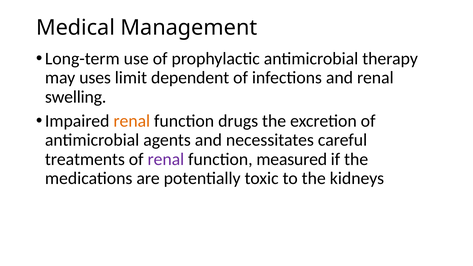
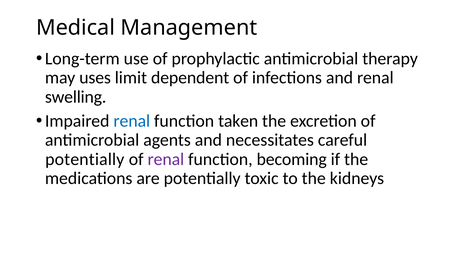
renal colour: orange -> blue (132, 121)
drugs: drugs -> taken (238, 121)
treatments: treatments -> potentially (85, 159)
measured: measured -> becoming (292, 159)
